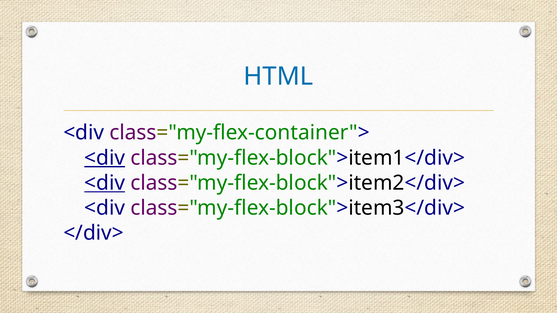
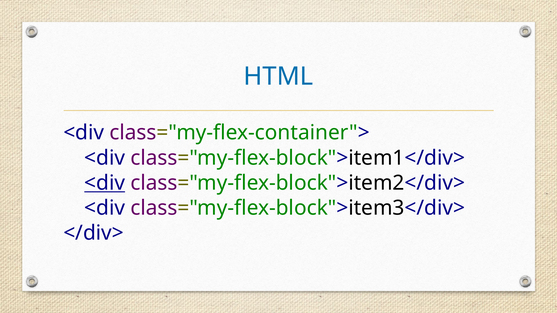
<div underline: present -> none (105, 158)
